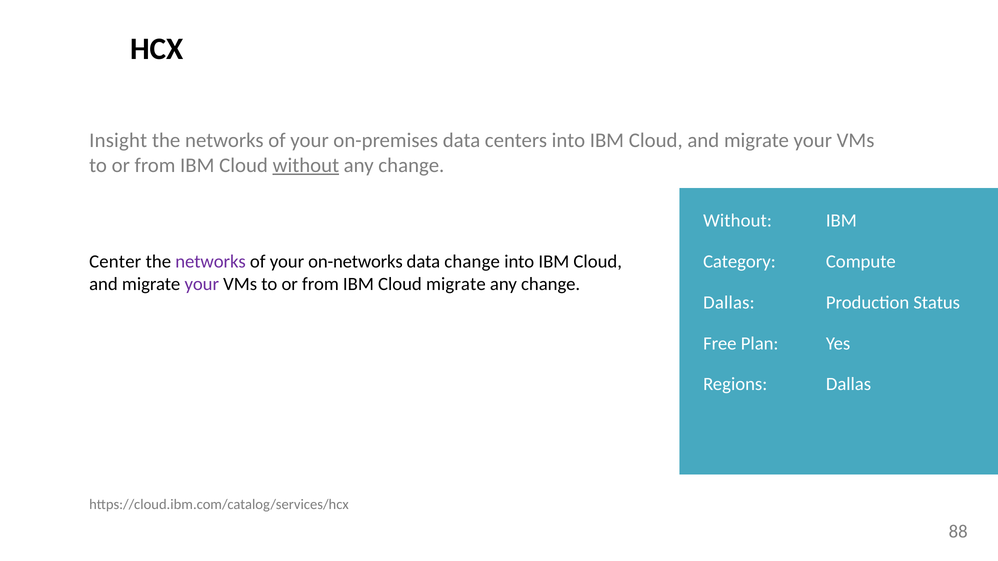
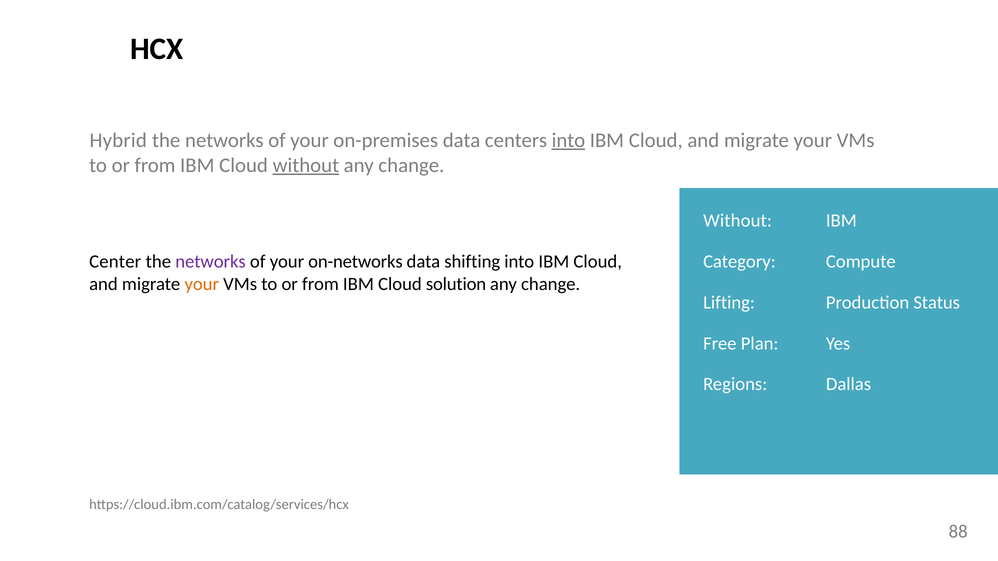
Insight: Insight -> Hybrid (118, 140)
into underline: none -> present (568, 140)
data change: change -> shifting (472, 262)
your colour: purple -> orange (202, 284)
Cloud migrate: migrate -> solution (456, 284)
Dallas: Dallas -> Lifting (729, 303)
